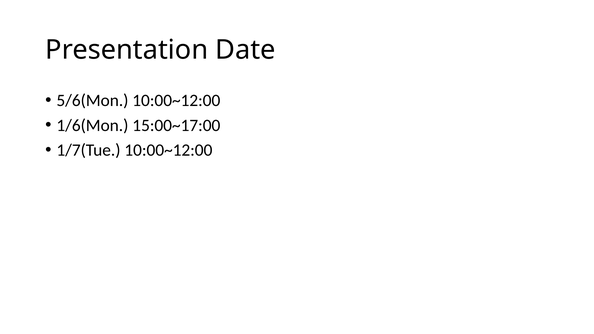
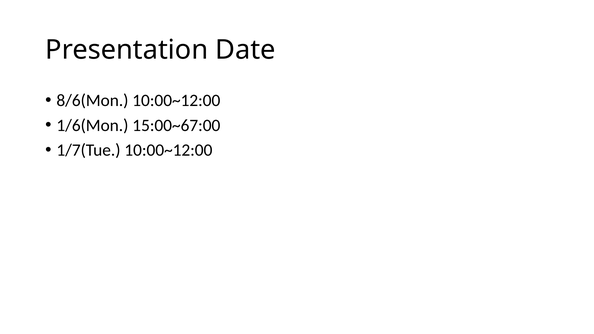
5/6(Mon: 5/6(Mon -> 8/6(Mon (92, 100)
15:00~17:00: 15:00~17:00 -> 15:00~67:00 (176, 125)
